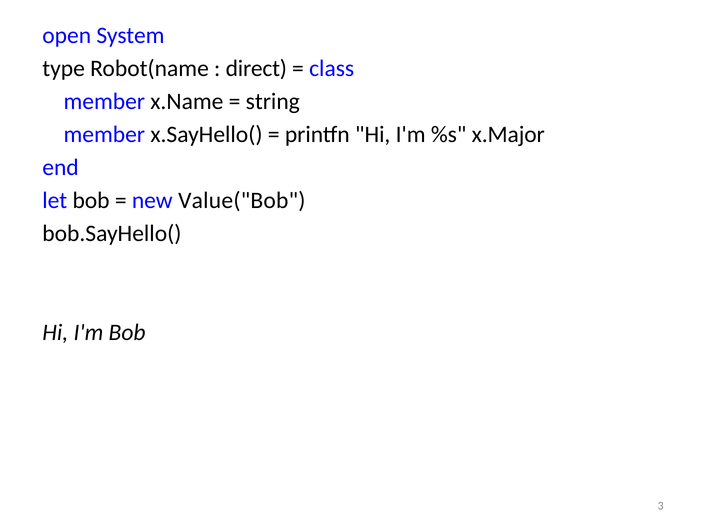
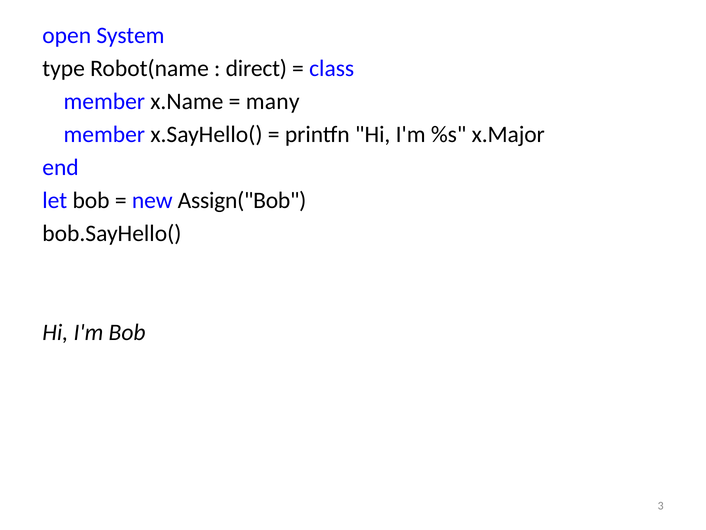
string: string -> many (273, 101)
Value("Bob: Value("Bob -> Assign("Bob (242, 200)
